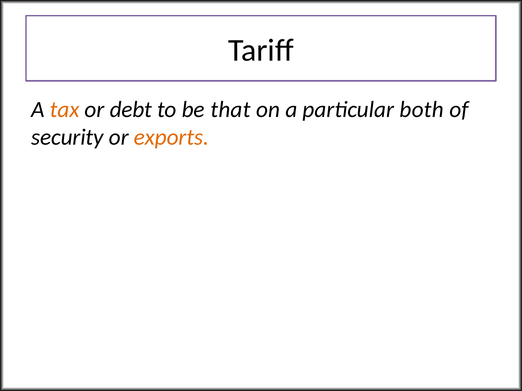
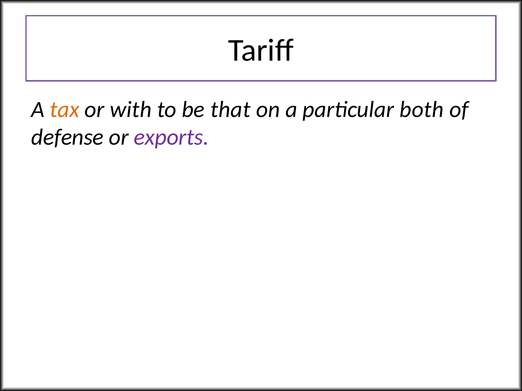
debt: debt -> with (131, 110)
security: security -> defense (68, 137)
exports colour: orange -> purple (171, 137)
